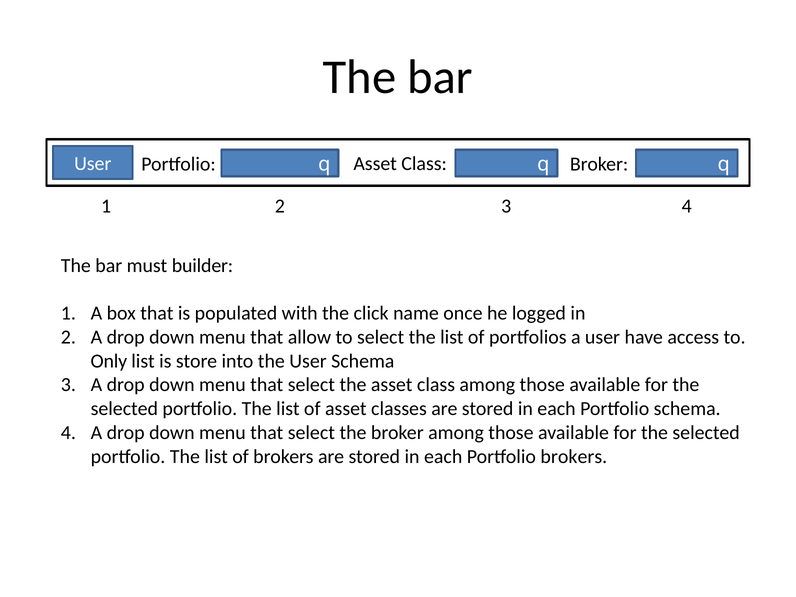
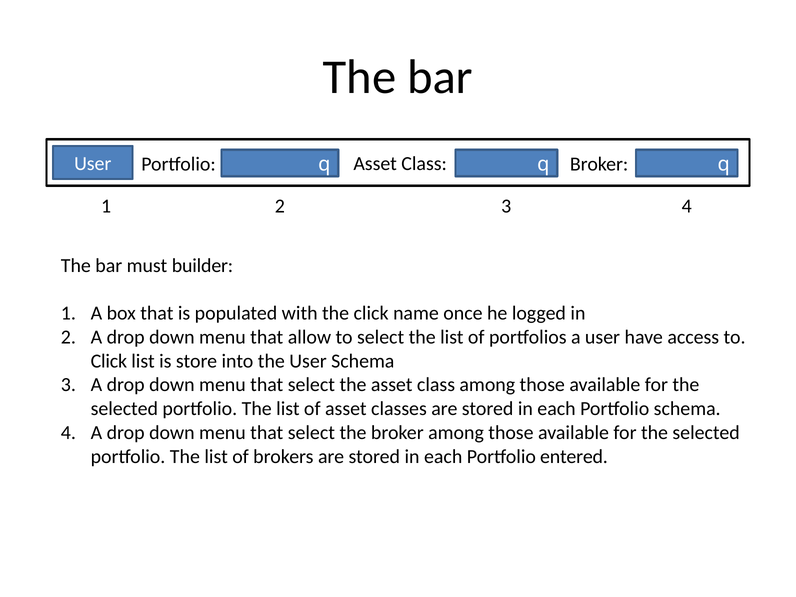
Only: Only -> Click (109, 361)
Portfolio brokers: brokers -> entered (574, 456)
